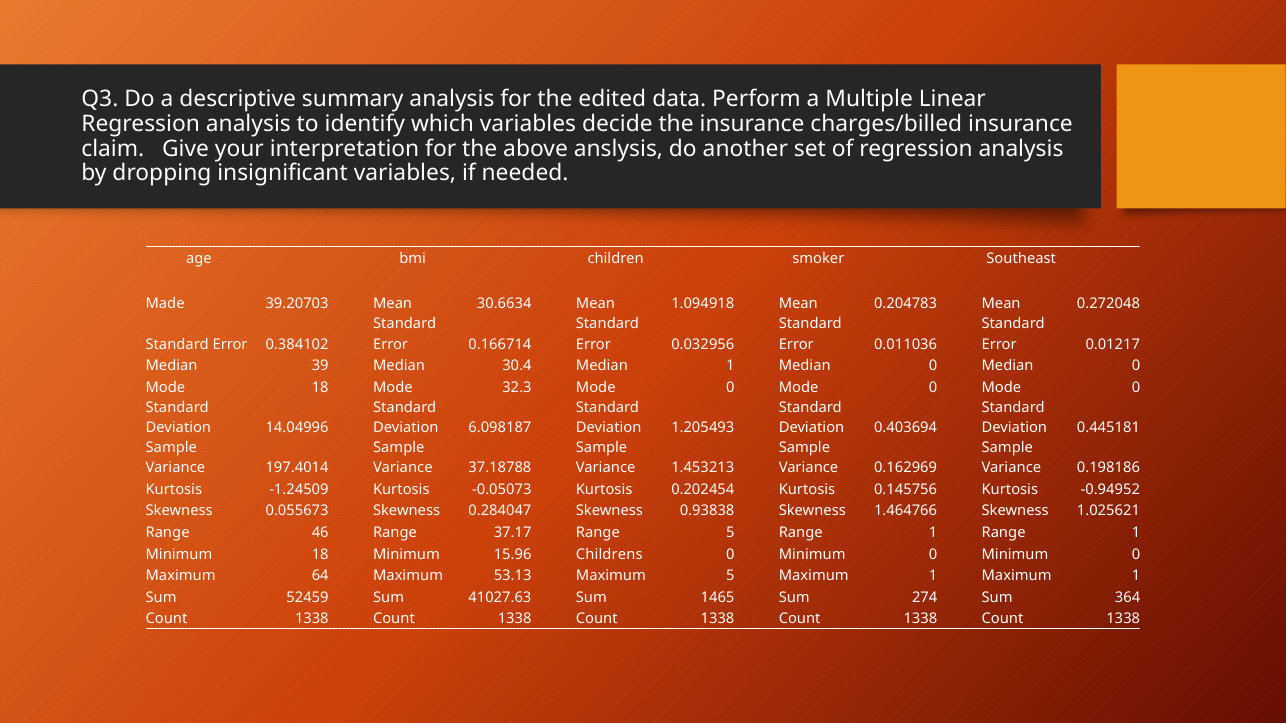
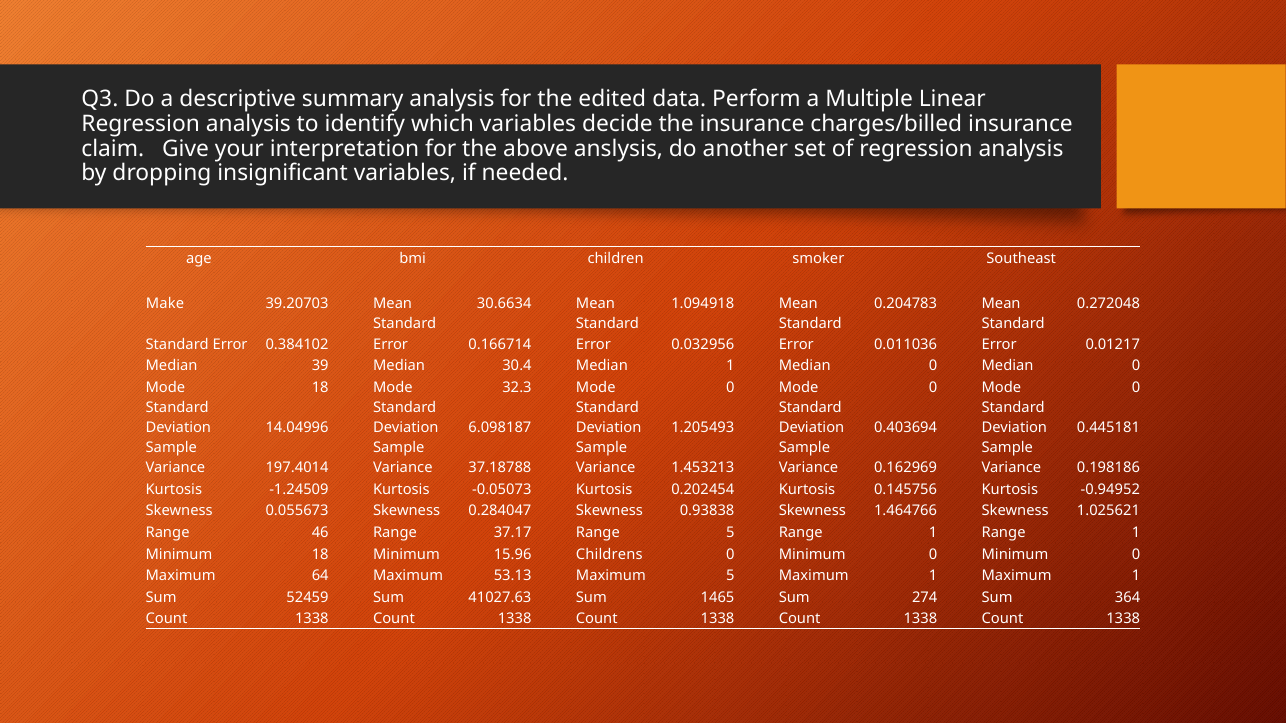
Made: Made -> Make (165, 304)
